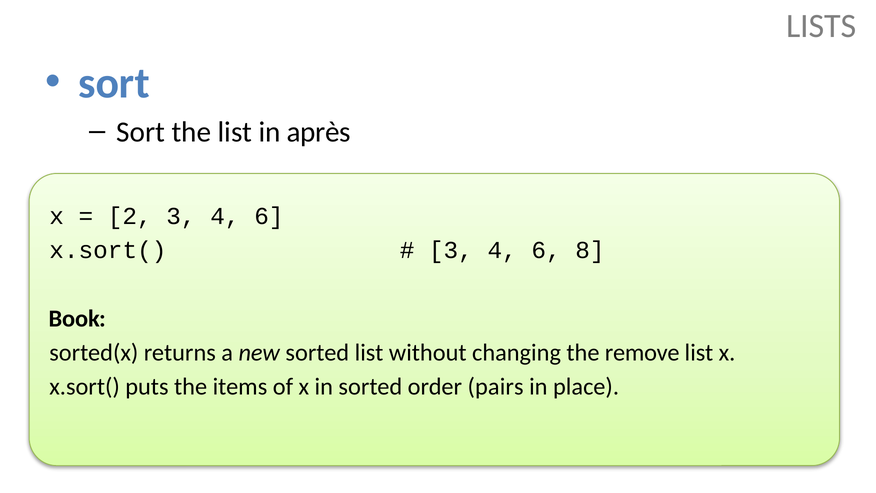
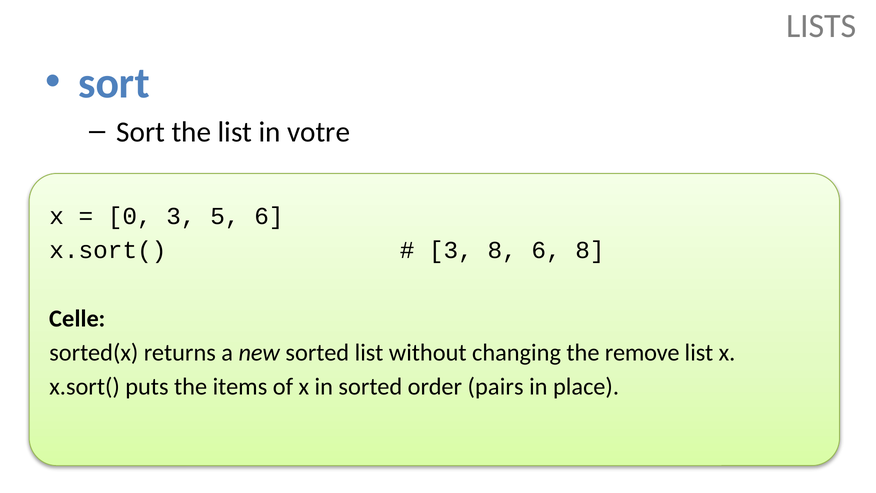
après: après -> votre (319, 132)
2: 2 -> 0 (130, 216)
4: 4 -> 5 (225, 216)
4: 4 -> 8 (502, 250)
Book: Book -> Celle (77, 318)
